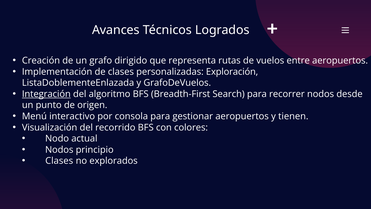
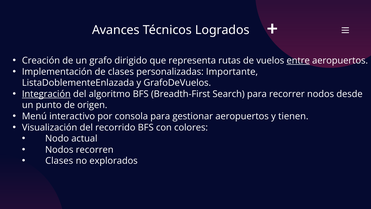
entre underline: none -> present (298, 60)
Exploración: Exploración -> Importante (232, 72)
principio: principio -> recorren (95, 150)
